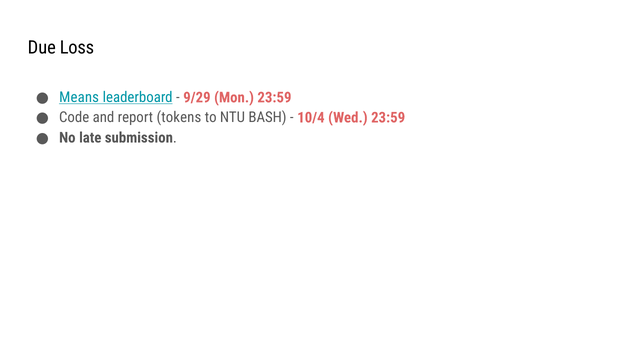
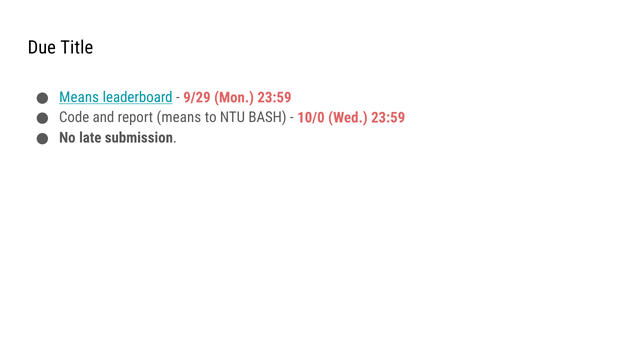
Loss: Loss -> Title (77, 48)
report tokens: tokens -> means (179, 118)
10/4: 10/4 -> 10/0 (311, 118)
